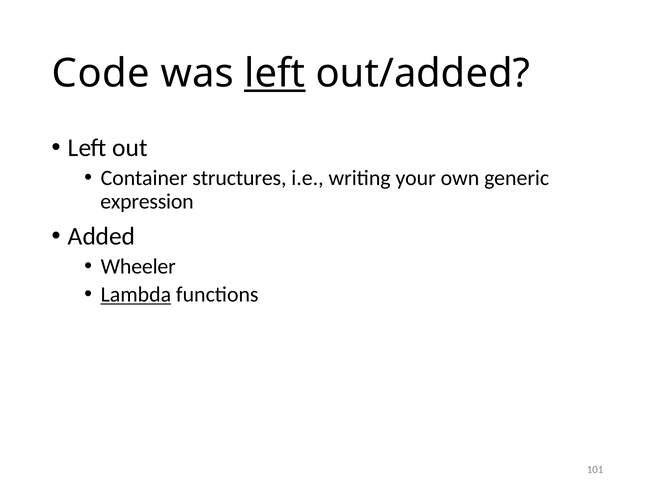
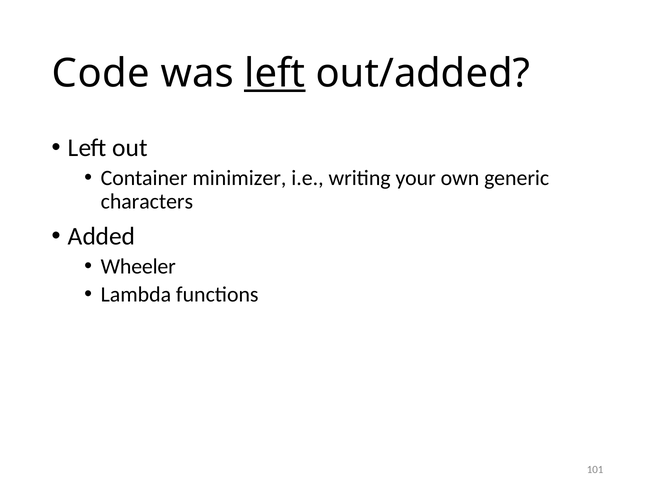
structures: structures -> minimizer (239, 178)
expression: expression -> characters (147, 201)
Lambda underline: present -> none (136, 294)
